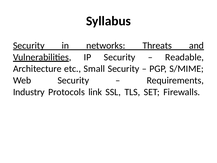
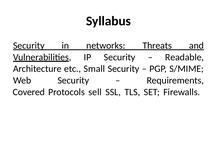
Industry: Industry -> Covered (29, 92)
link: link -> sell (95, 92)
